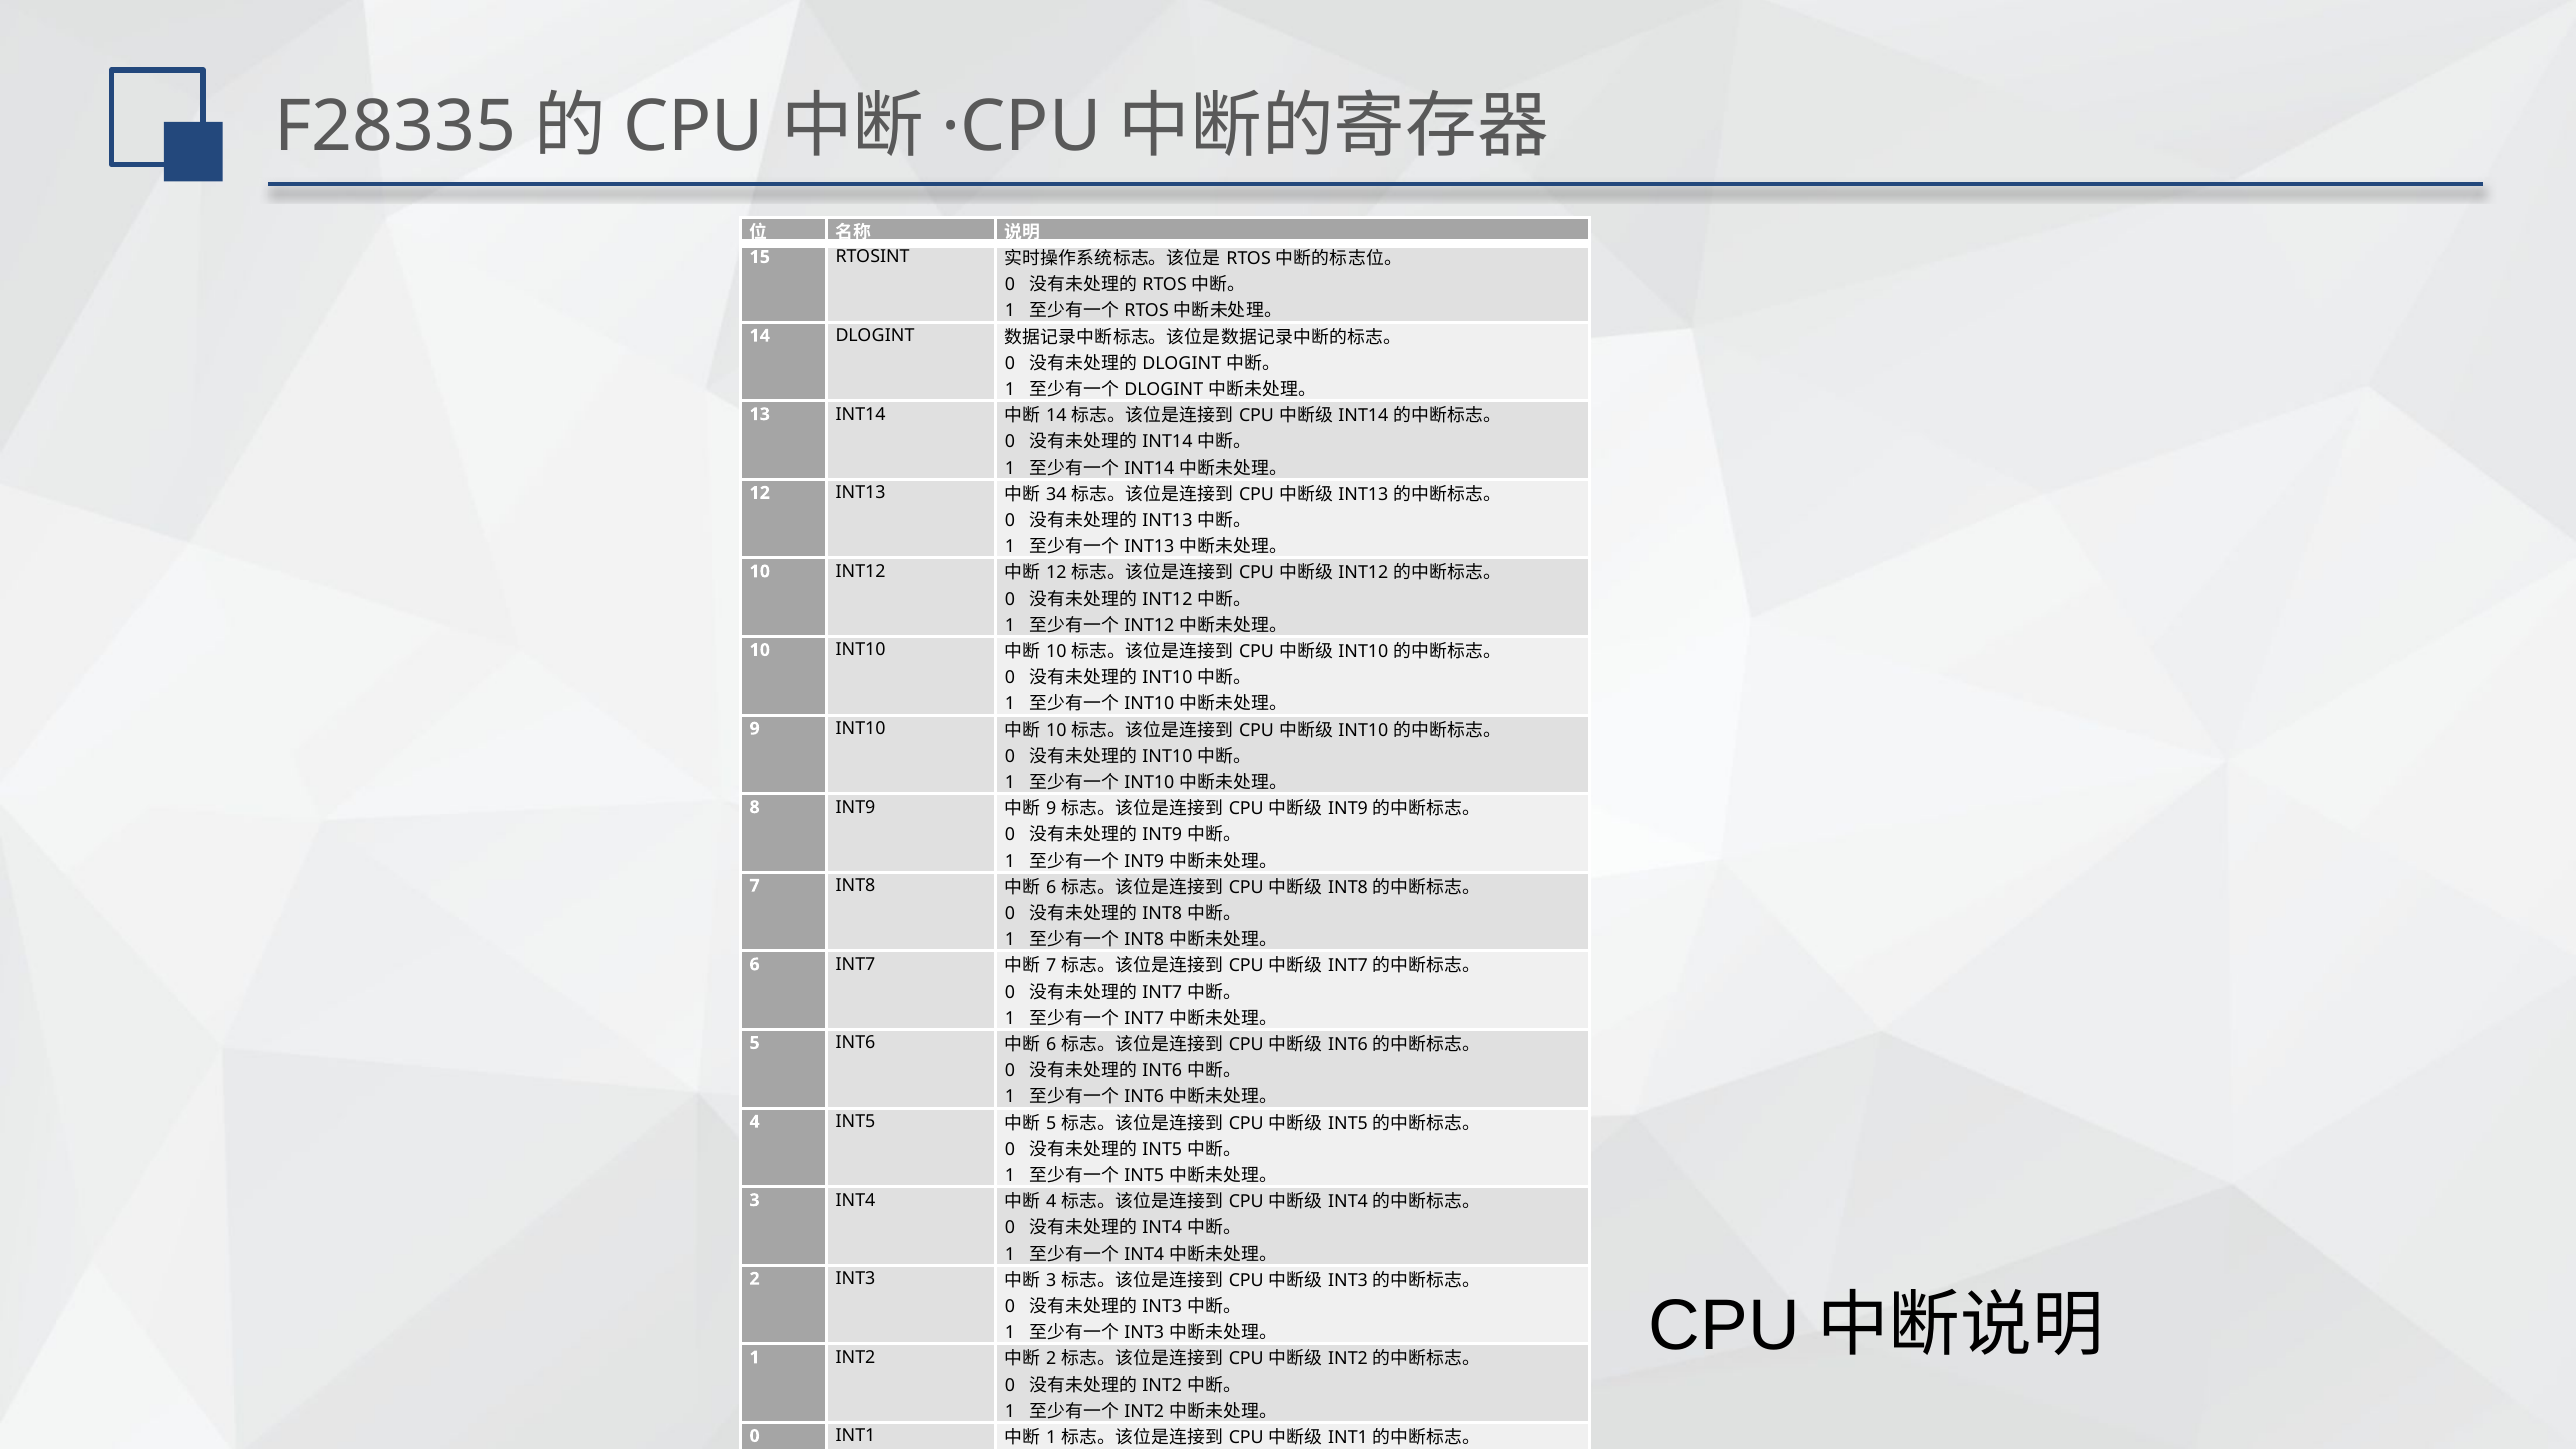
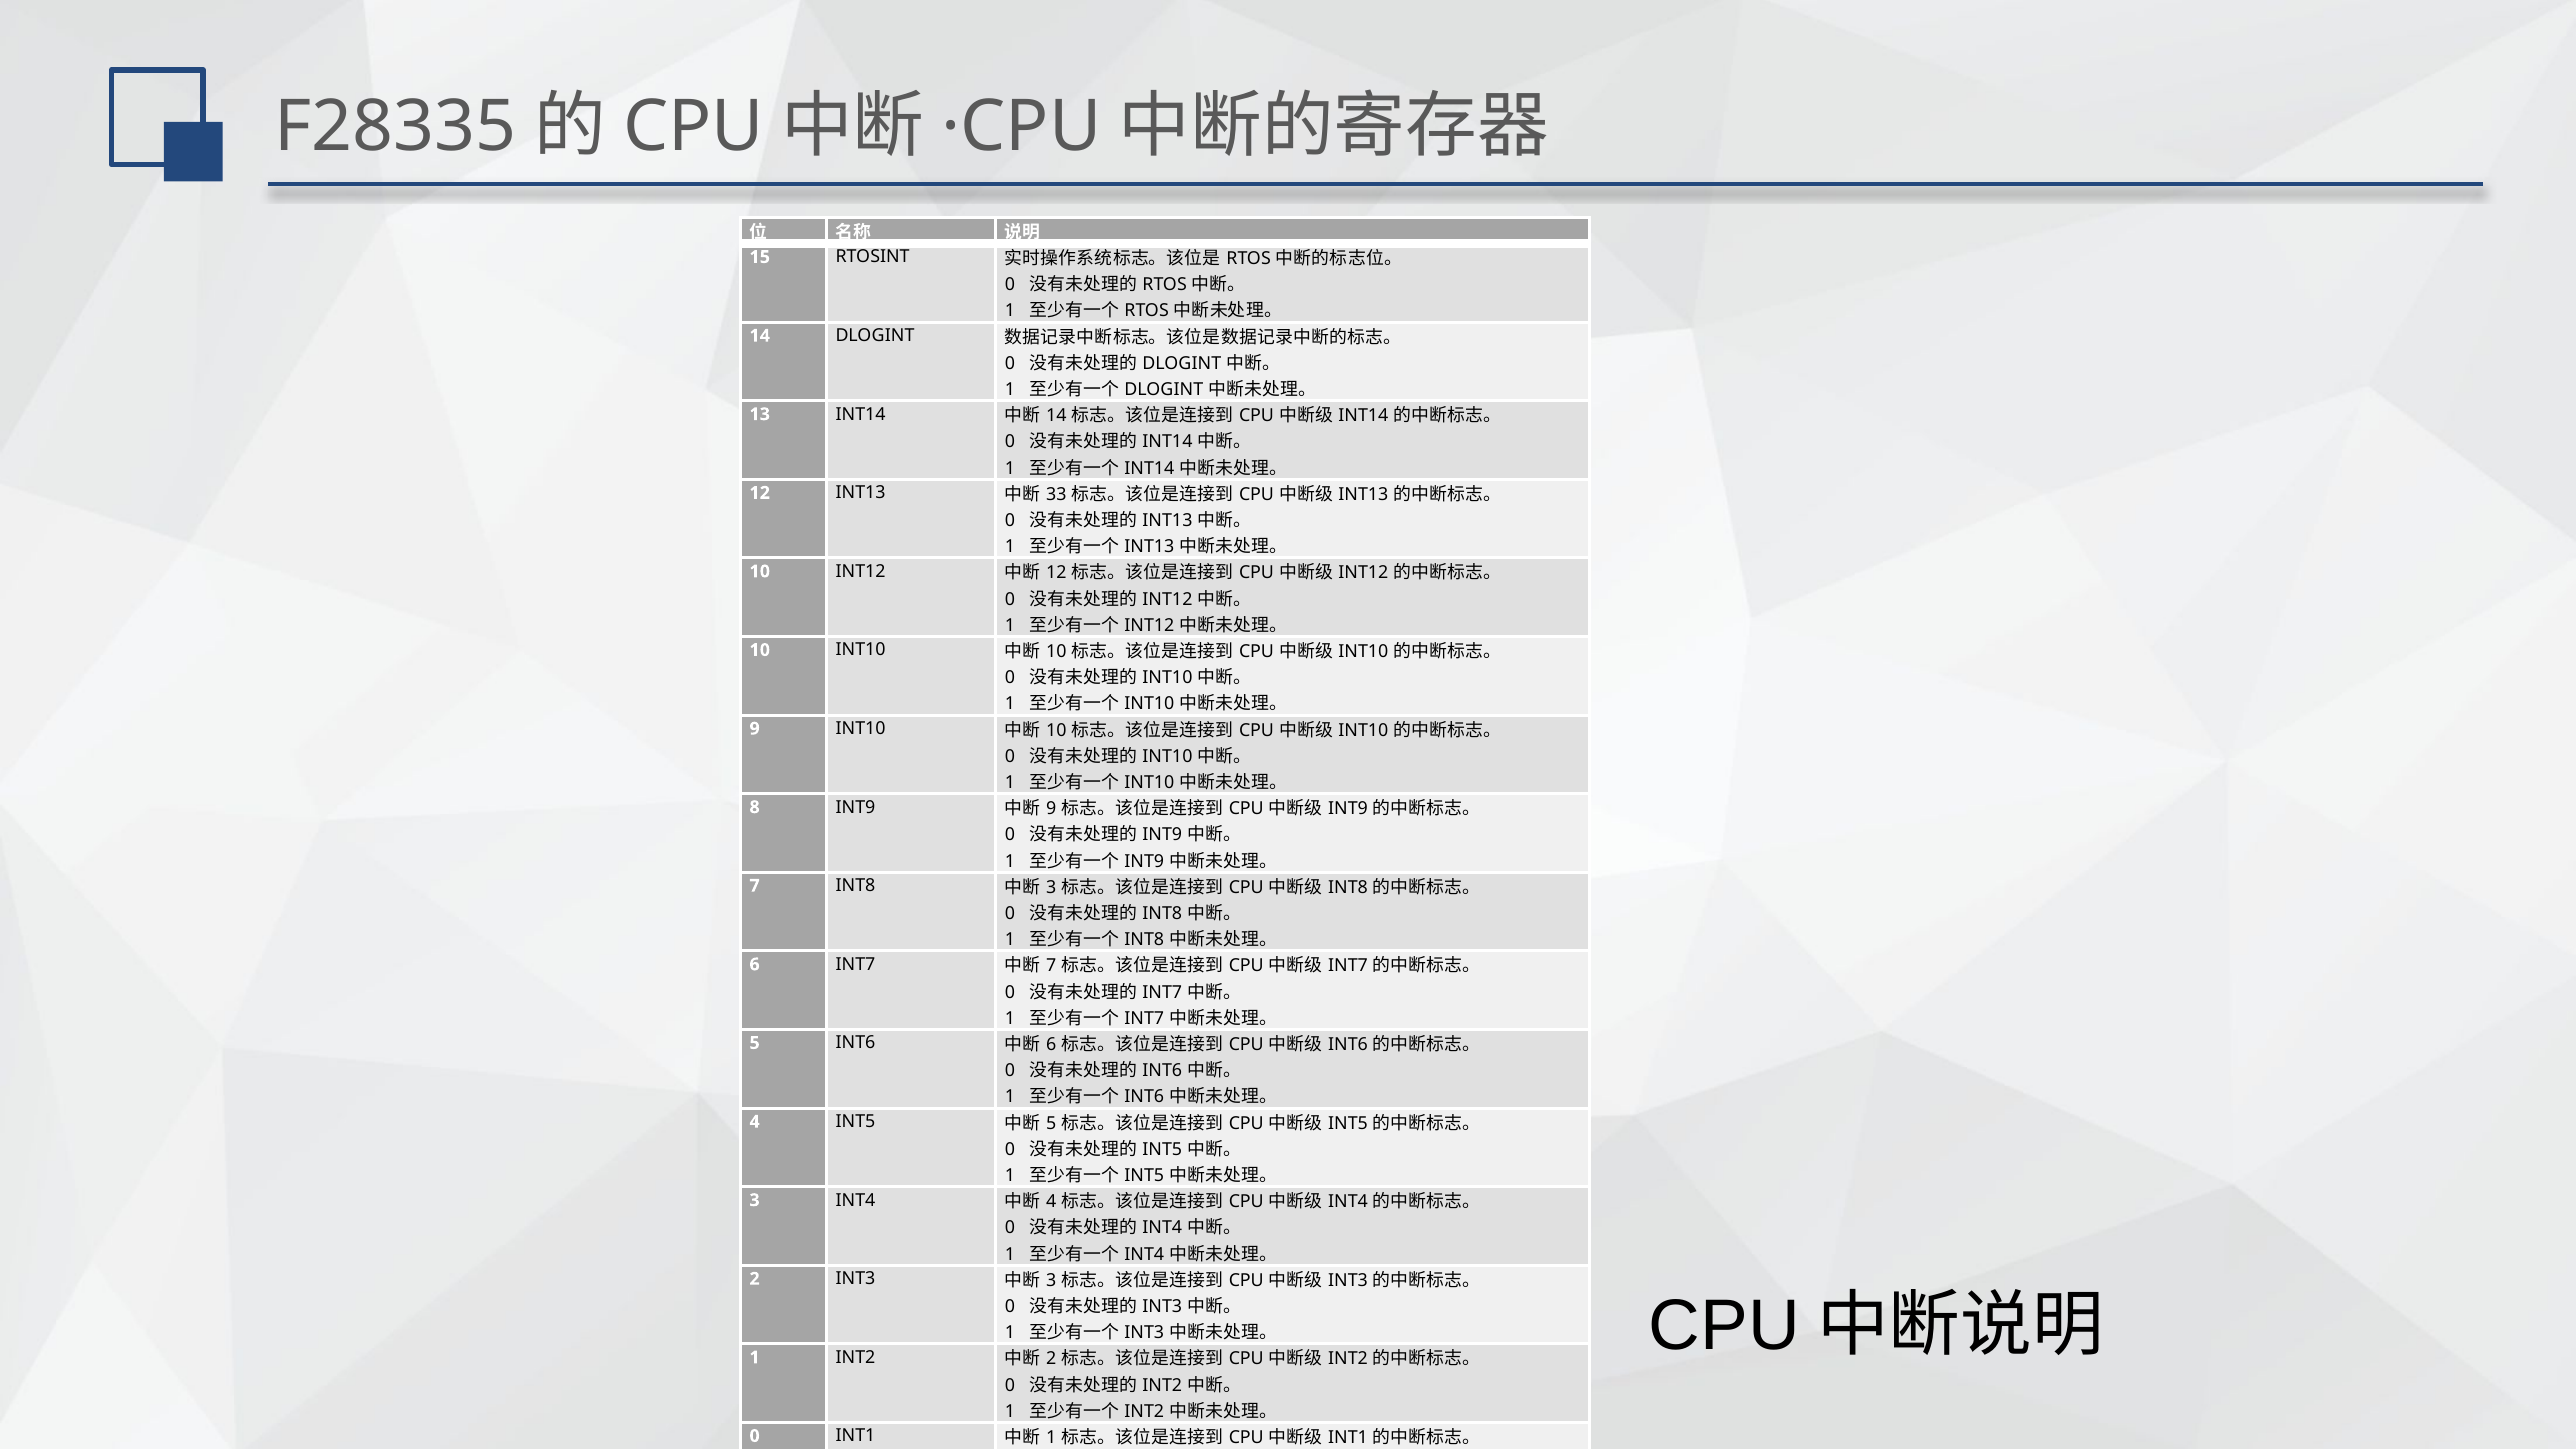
34: 34 -> 33 (1056, 495)
6: 6 -> 3 (1051, 887)
